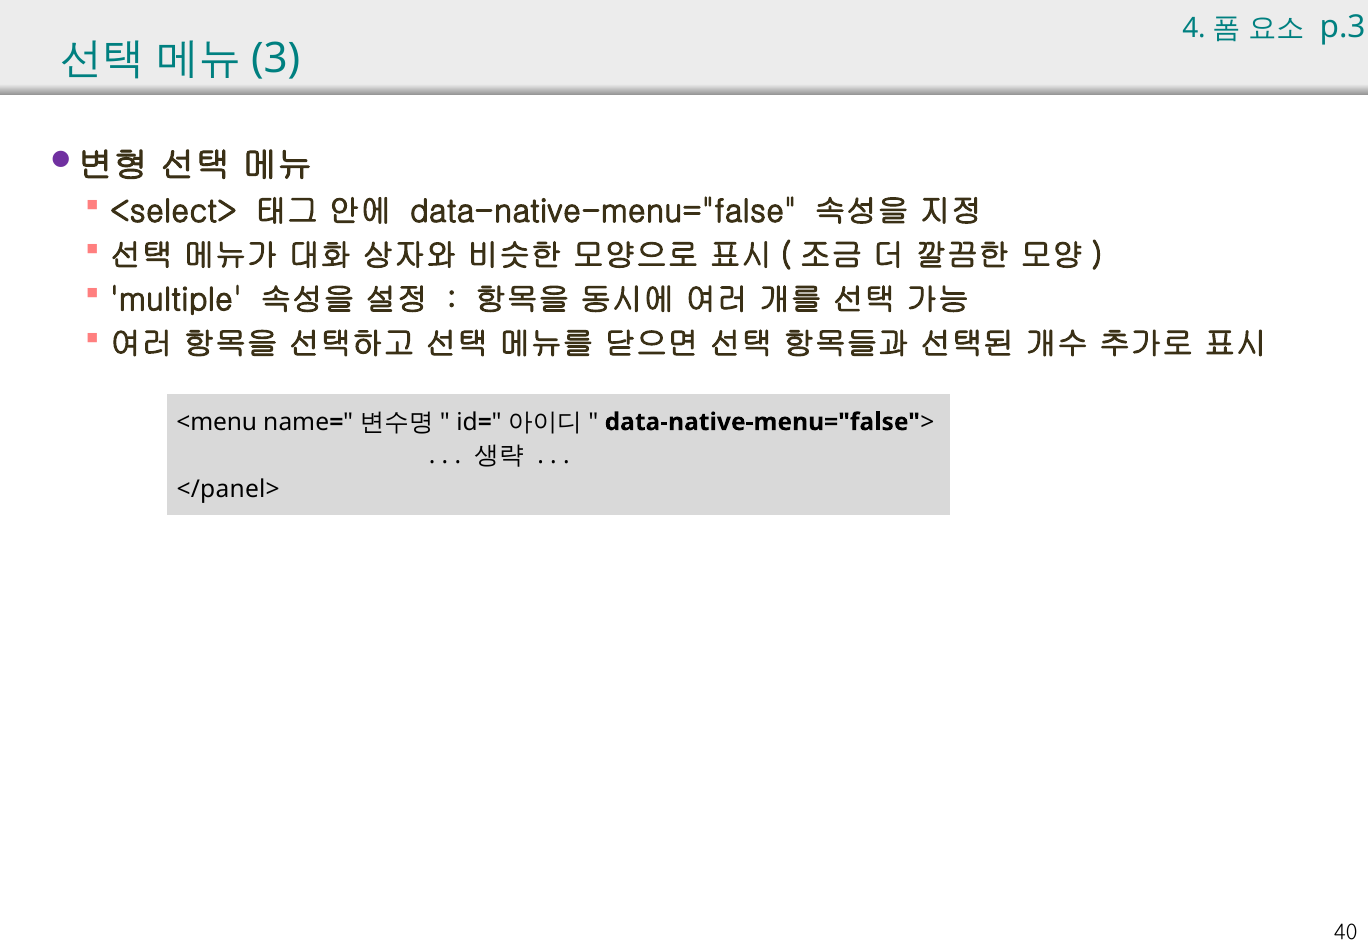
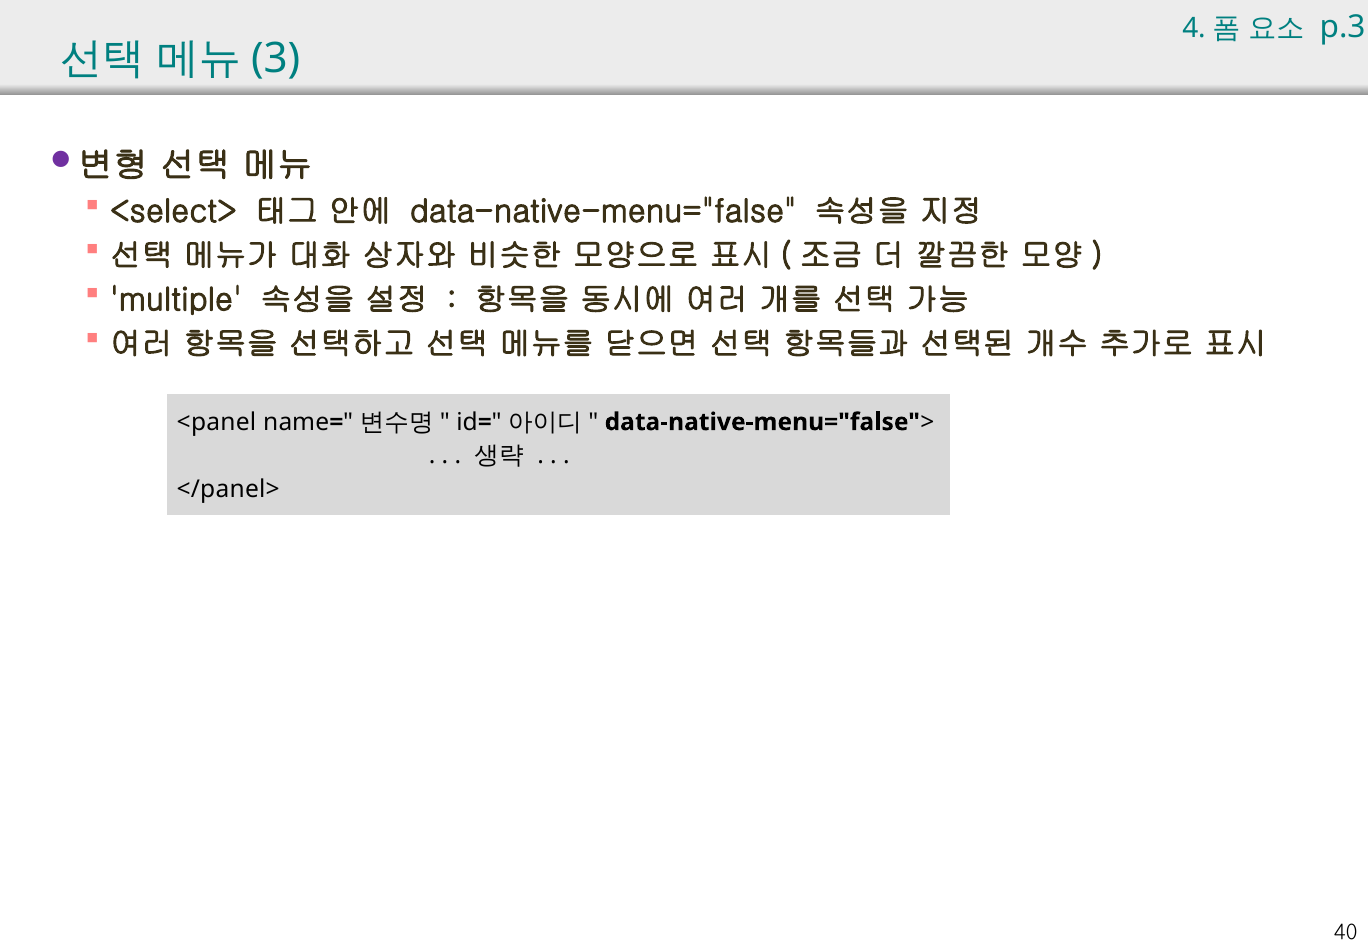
<menu: <menu -> <panel (217, 422)
